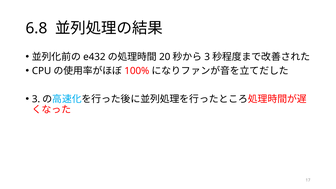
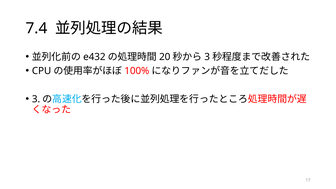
6.8: 6.8 -> 7.4 (36, 28)
